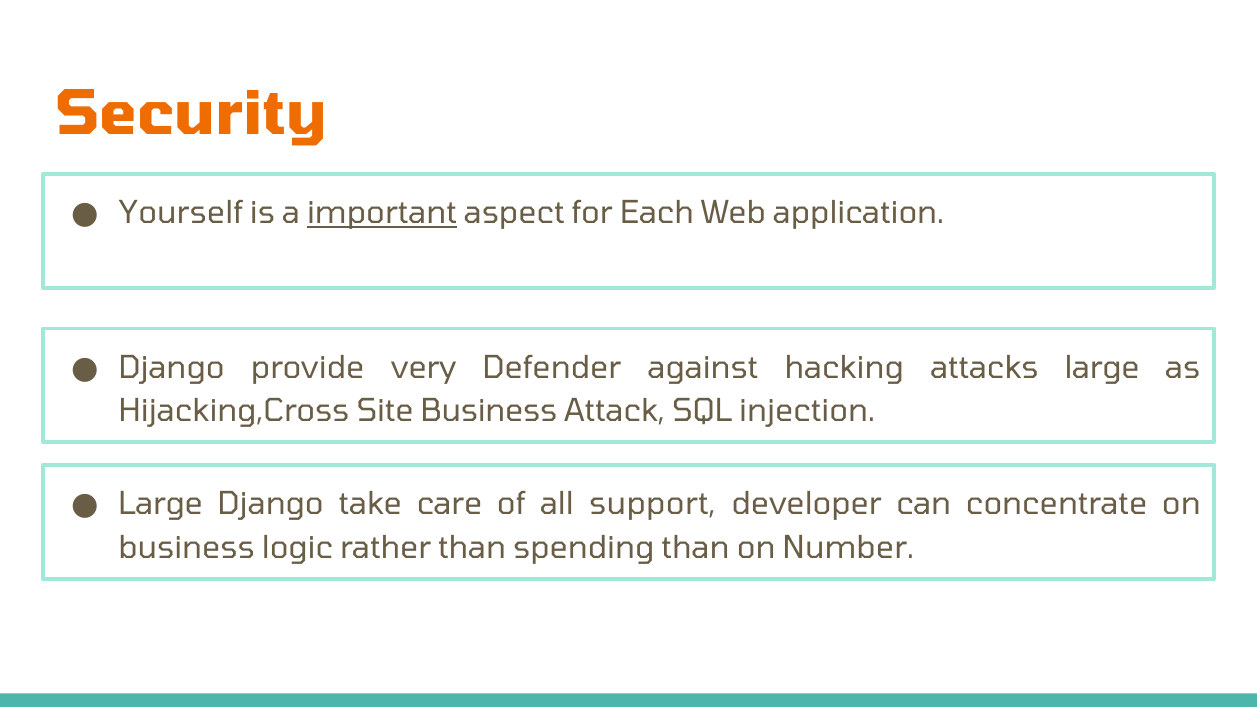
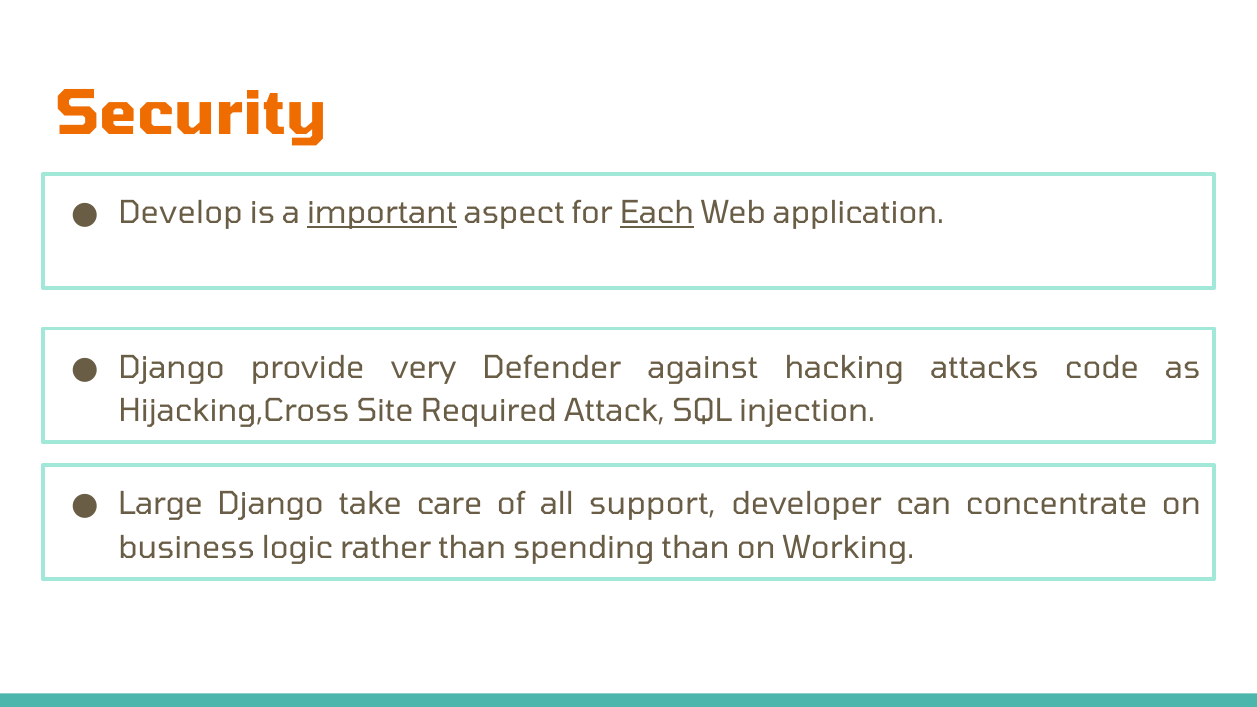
Yourself: Yourself -> Develop (181, 213)
Each underline: none -> present (657, 213)
attacks large: large -> code (1102, 368)
Site Business: Business -> Required (489, 411)
Number: Number -> Working (848, 548)
